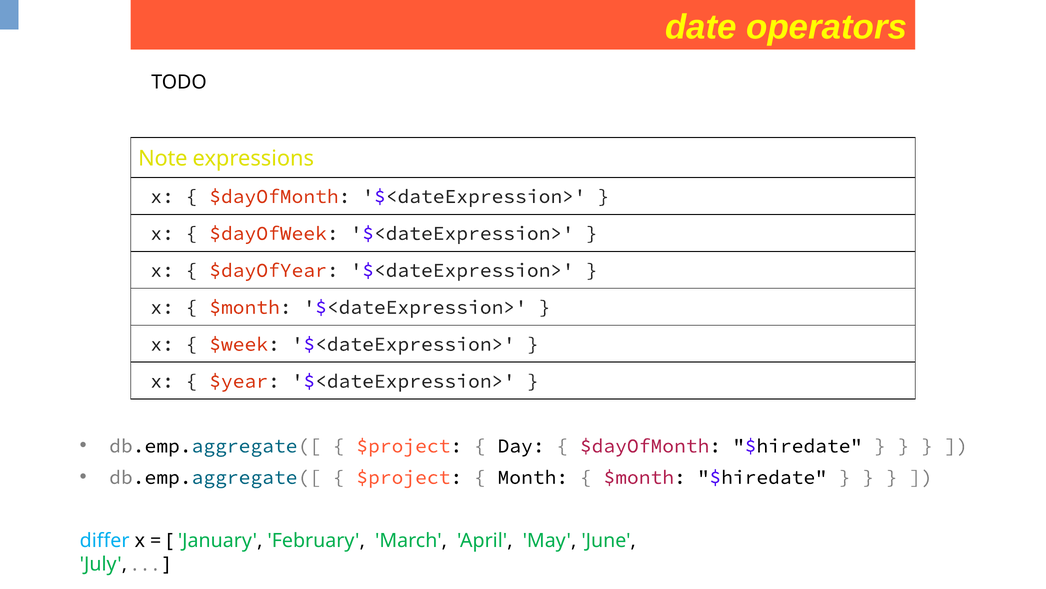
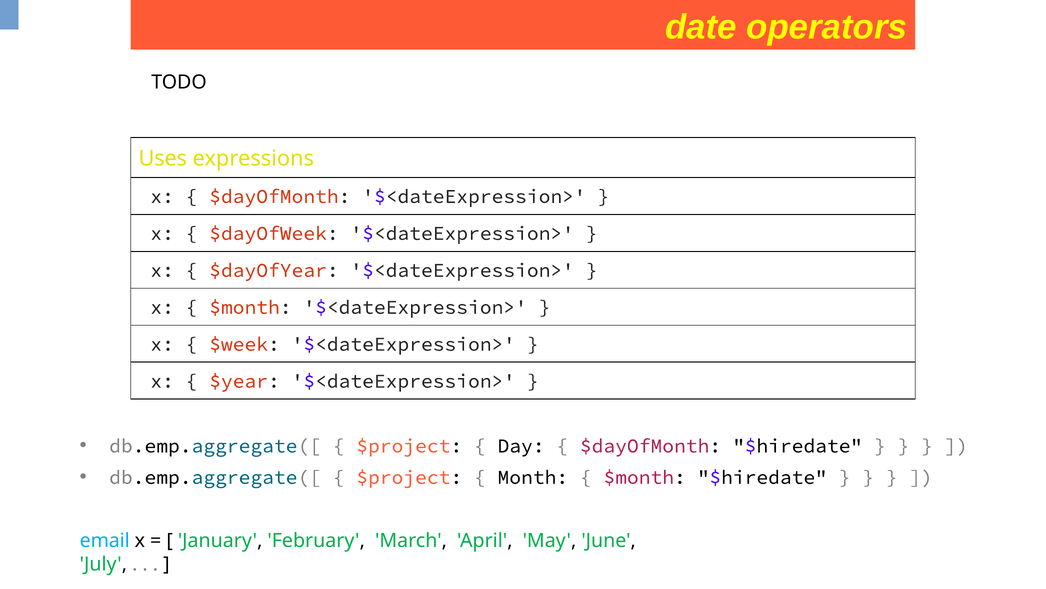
Note: Note -> Uses (163, 159)
differ: differ -> email (105, 540)
